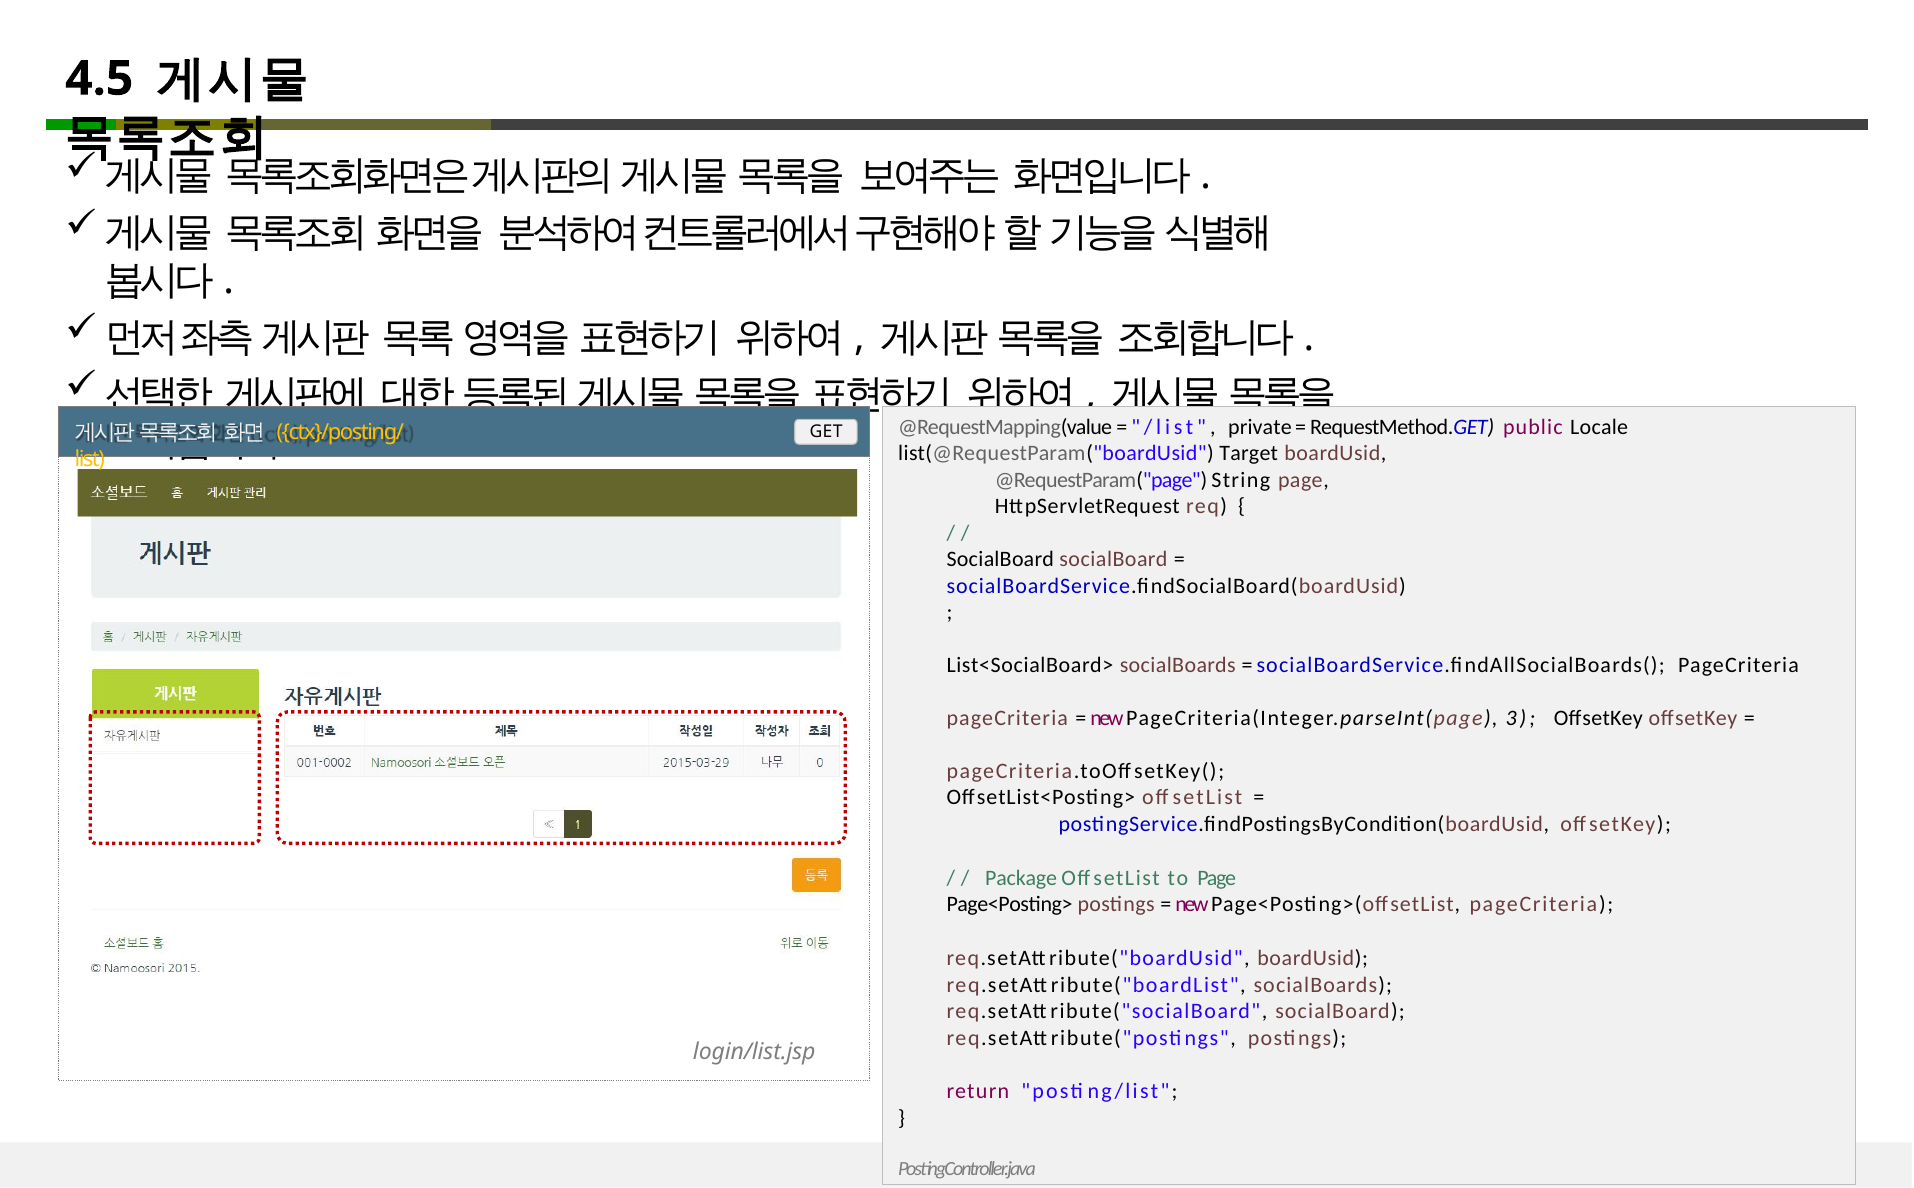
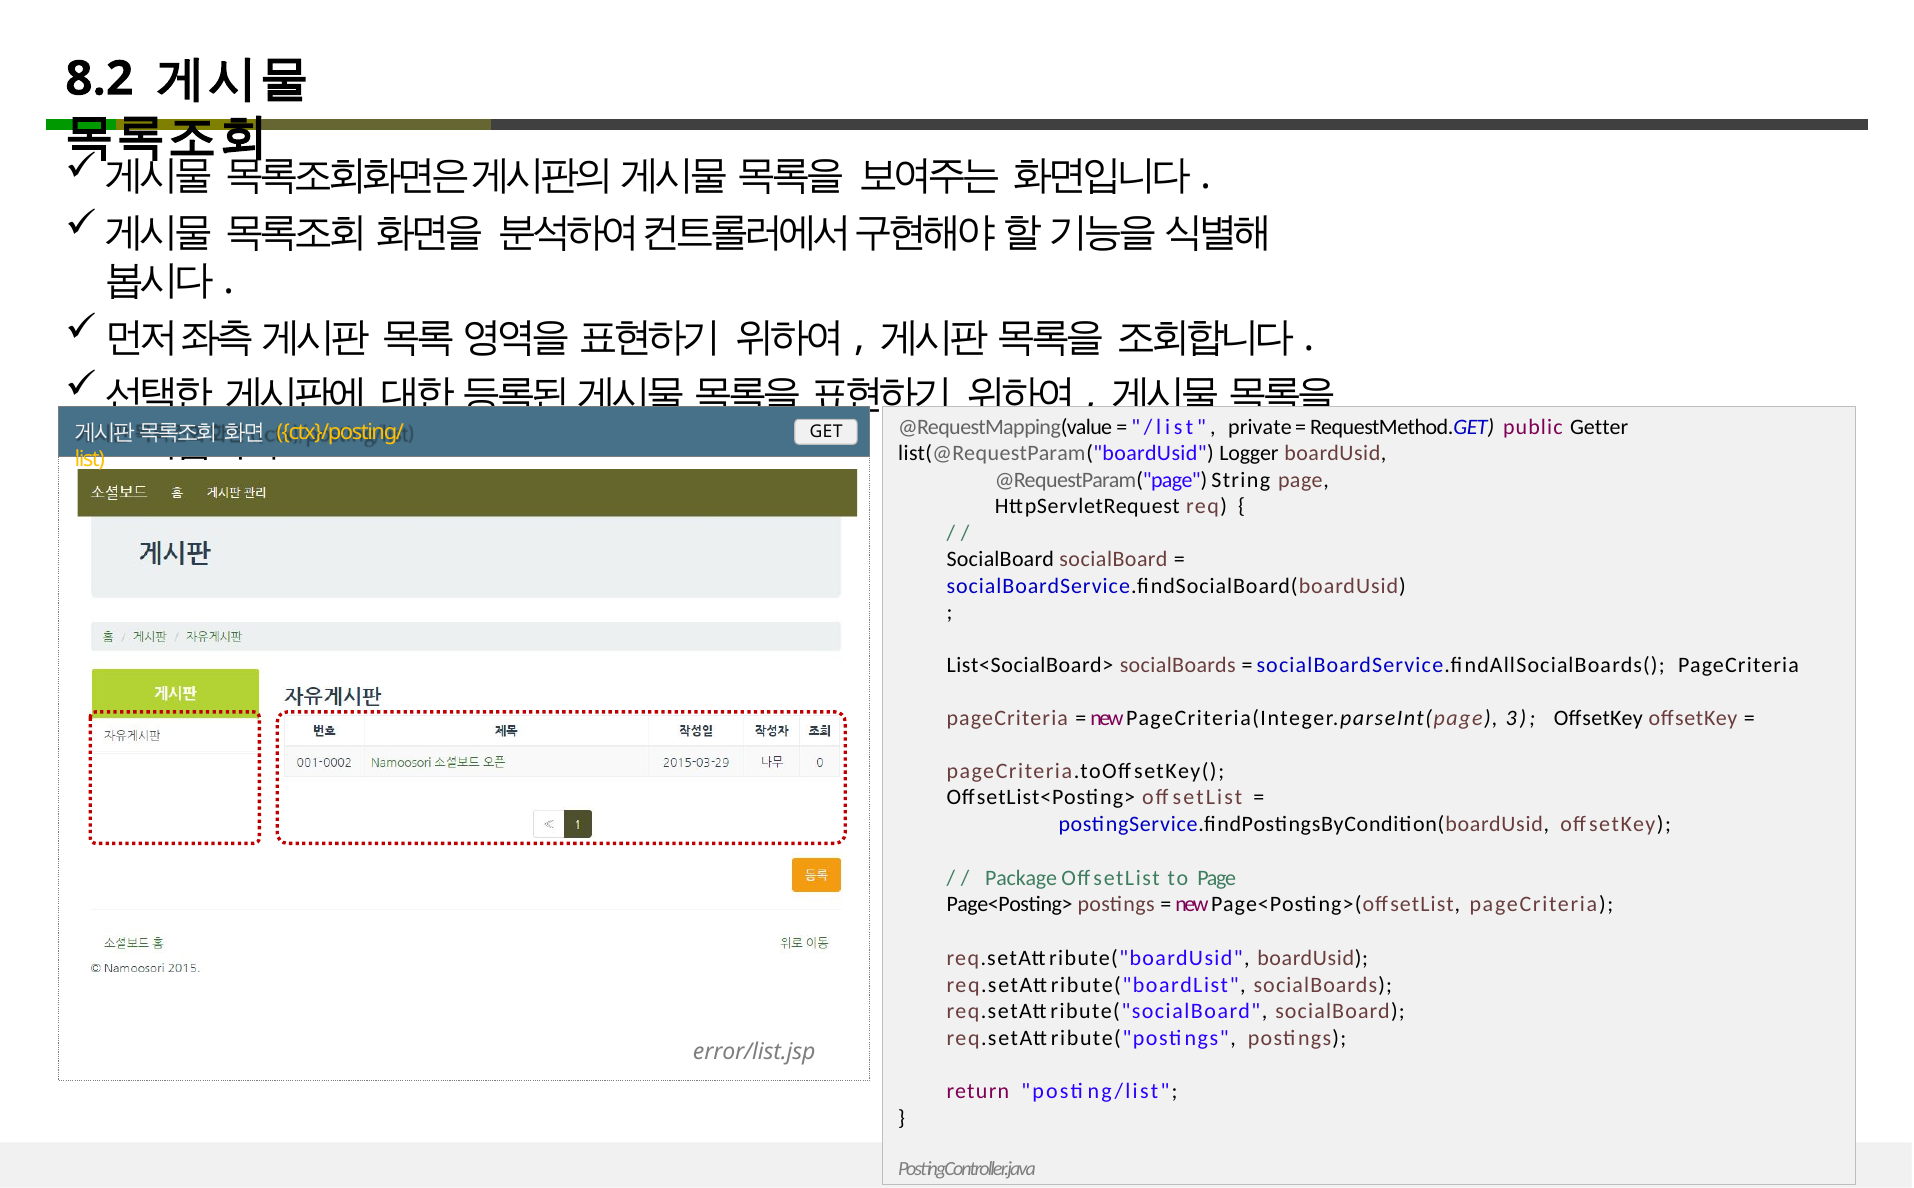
4.5: 4.5 -> 8.2 (99, 79)
Locale: Locale -> Getter (1599, 427)
Target: Target -> Logger (1249, 454)
login/list.jsp: login/list.jsp -> error/list.jsp (754, 1052)
